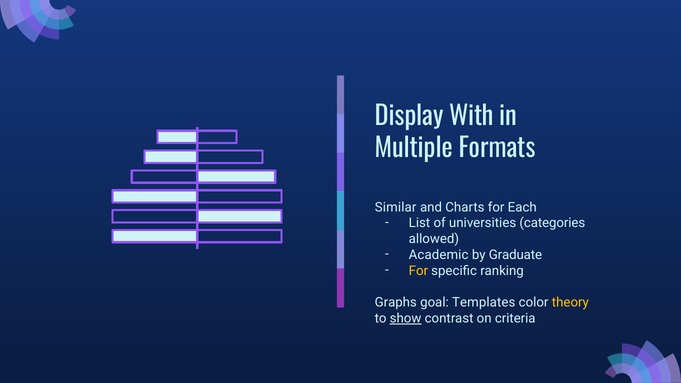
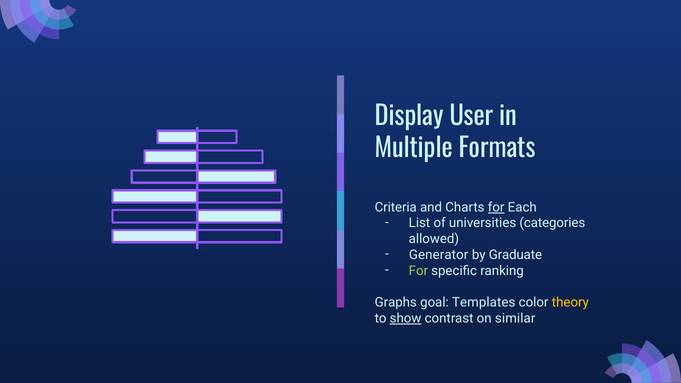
With: With -> User (471, 117)
Similar: Similar -> Criteria (396, 207)
for underline: none -> present (496, 207)
Academic: Academic -> Generator (439, 255)
For colour: yellow -> light green (418, 271)
criteria: criteria -> similar (515, 319)
